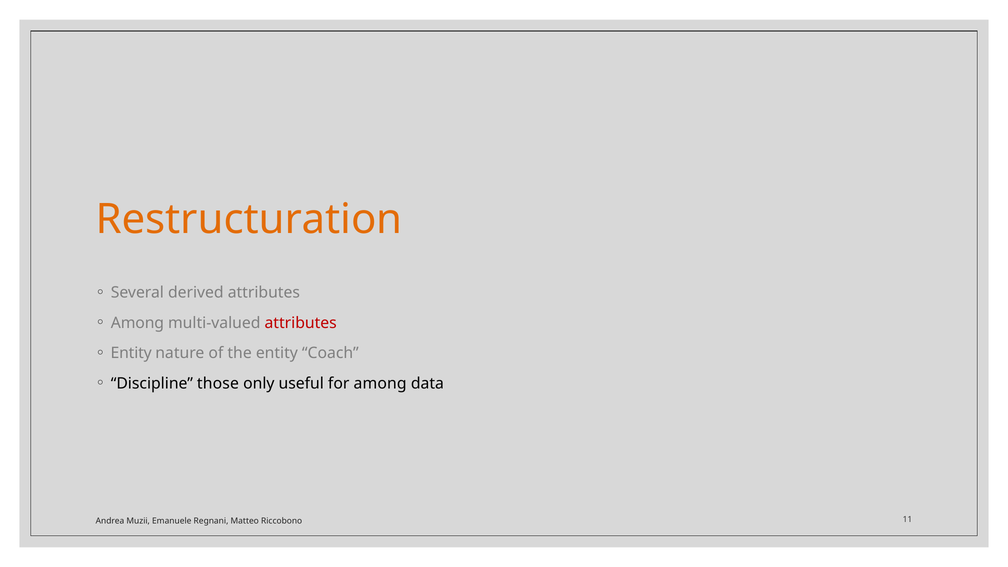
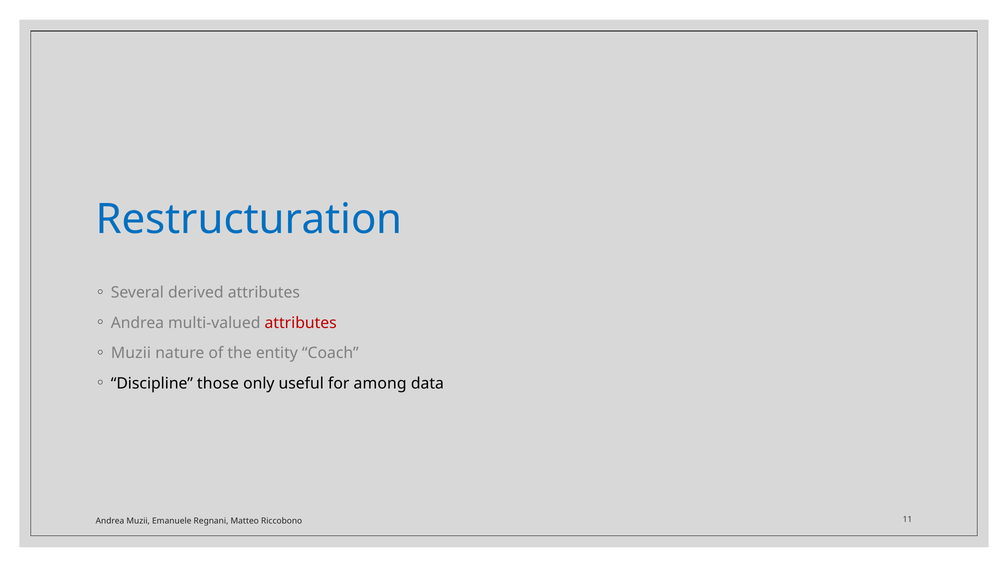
Restructuration colour: orange -> blue (249, 219)
Among: Among -> Andrea (137, 323)
Entity: Entity -> Muzii (131, 353)
